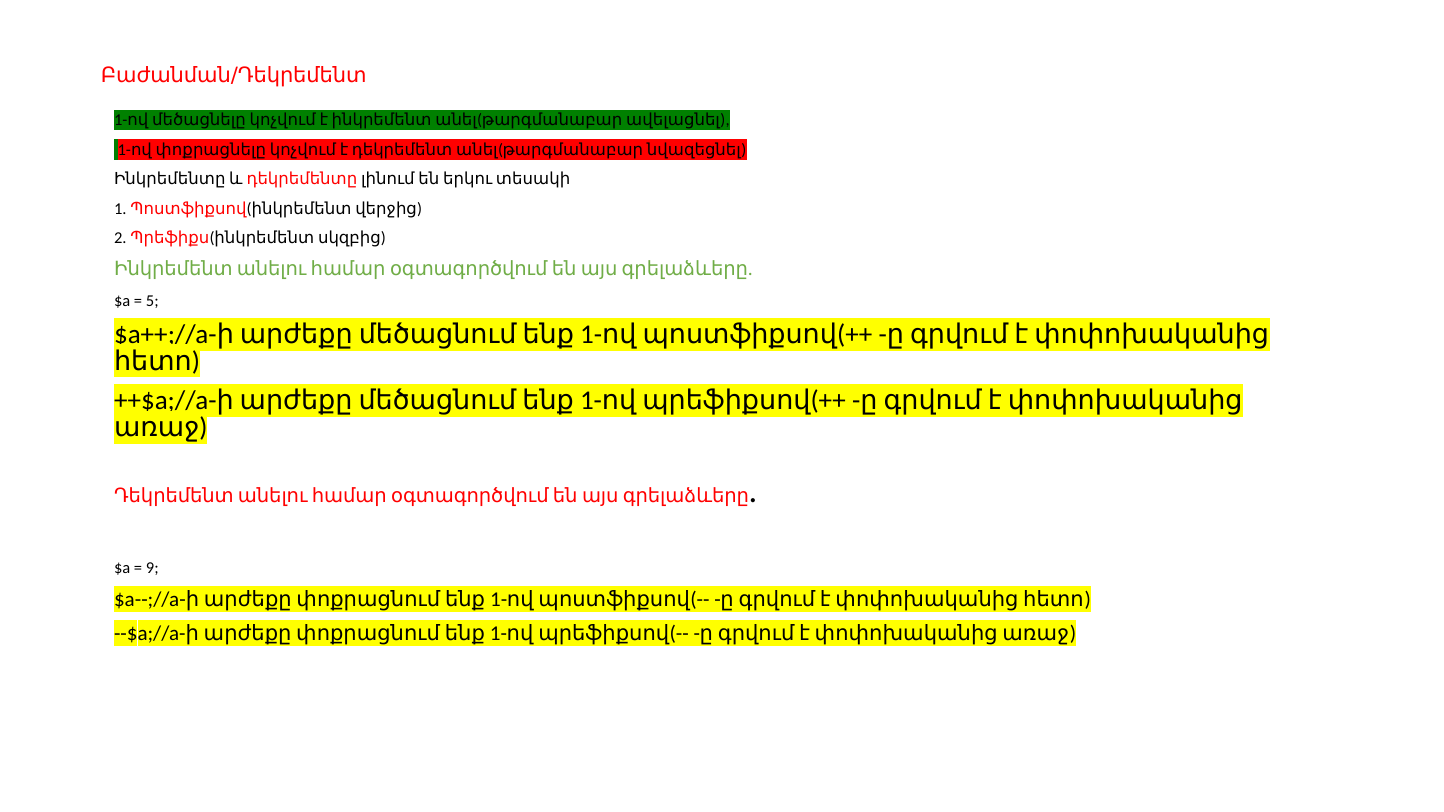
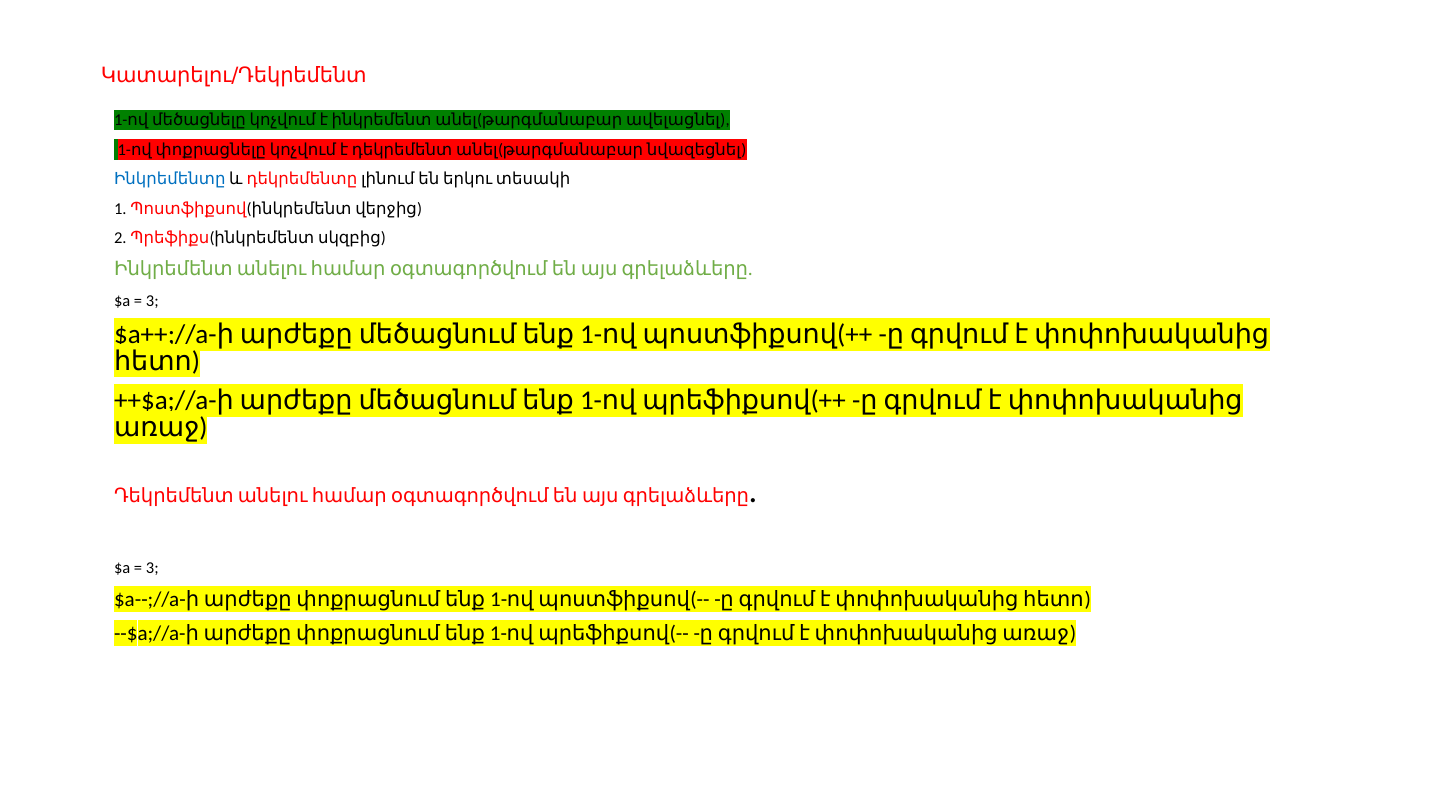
Բաժանման/Դեկրեմենտ: Բաժանման/Դեկրեմենտ -> Կատարելու/Դեկրեմենտ (234, 76)
Ինկրեմենտը colour: black -> blue (170, 179)
5: 5 -> 3 (152, 301)
9: 9 -> 3 (152, 568)
